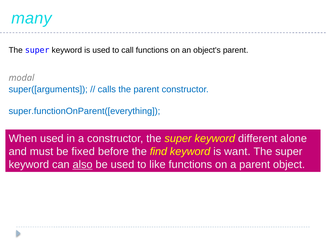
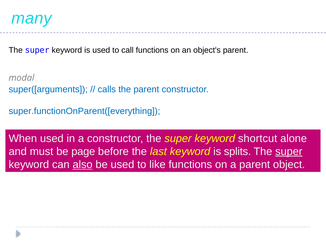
different: different -> shortcut (258, 138)
fixed: fixed -> page (83, 151)
find: find -> last (158, 151)
want: want -> splits (237, 151)
super underline: none -> present (289, 151)
